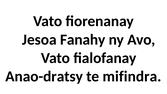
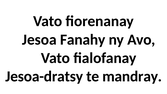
Anao-dratsy: Anao-dratsy -> Jesoa-dratsy (44, 76)
mifindra: mifindra -> mandray (132, 76)
